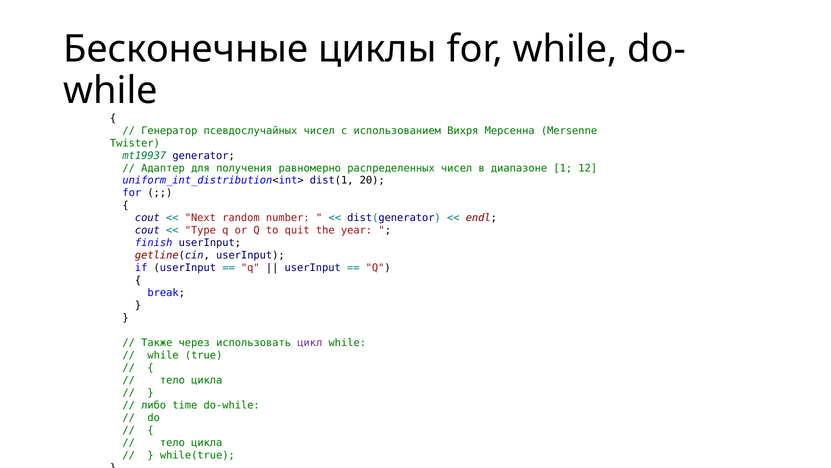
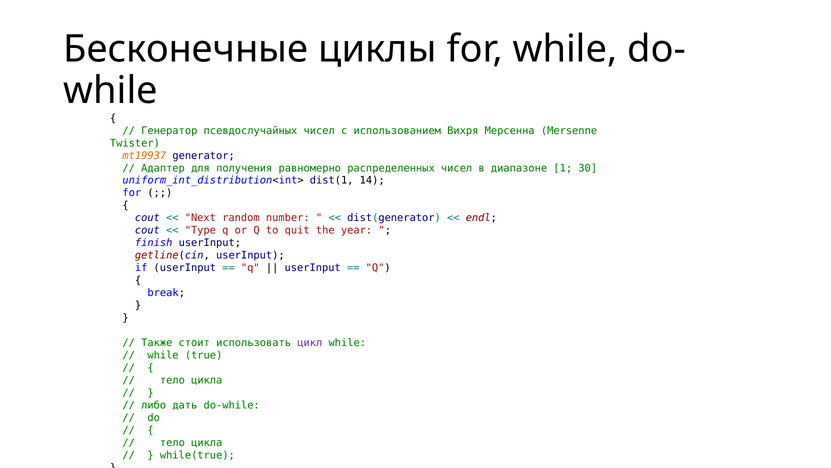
mt19937 colour: green -> orange (144, 155)
12: 12 -> 30 (588, 168)
20: 20 -> 14 (372, 180)
через: через -> стоит (194, 342)
time: time -> дать (185, 405)
